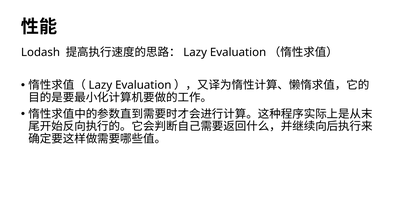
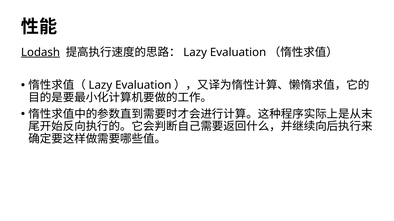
Lodash underline: none -> present (41, 52)
